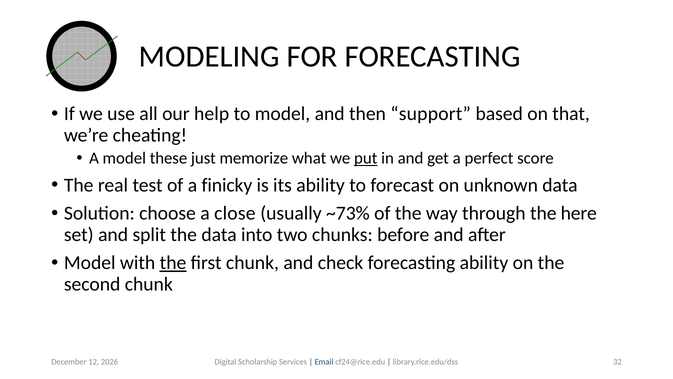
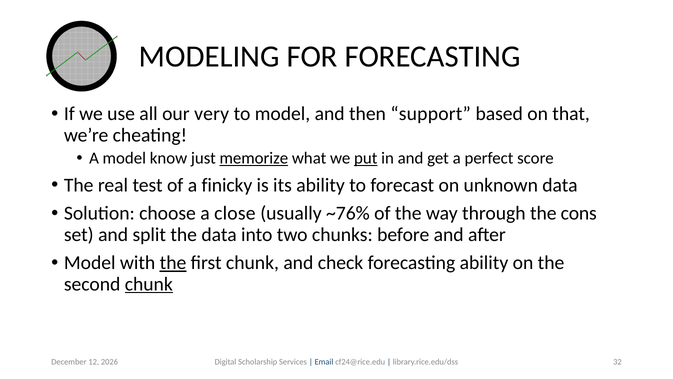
help: help -> very (212, 114)
these: these -> know (168, 158)
memorize underline: none -> present (254, 158)
~73%: ~73% -> ~76% (348, 213)
here: here -> cons (579, 213)
chunk underline: none -> present (149, 284)
